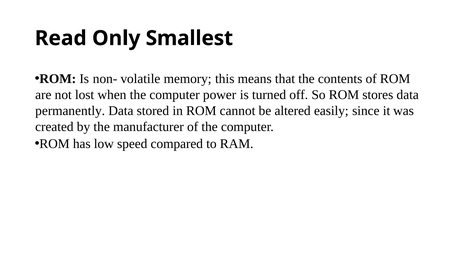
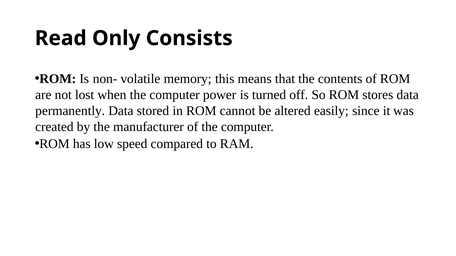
Smallest: Smallest -> Consists (189, 38)
